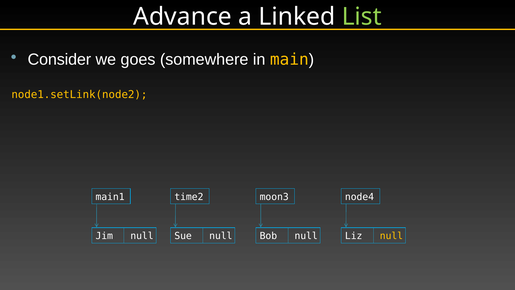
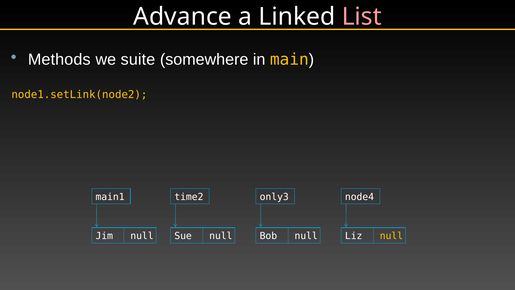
List colour: light green -> pink (362, 17)
Consider: Consider -> Methods (59, 59)
goes: goes -> suite (138, 59)
moon3: moon3 -> only3 (274, 197)
